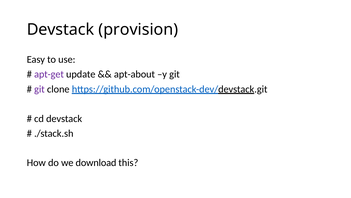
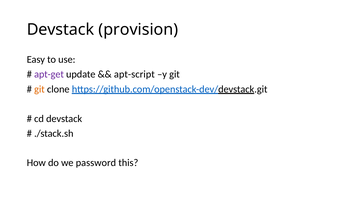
apt-about: apt-about -> apt-script (134, 74)
git colour: purple -> orange (39, 89)
download: download -> password (96, 162)
